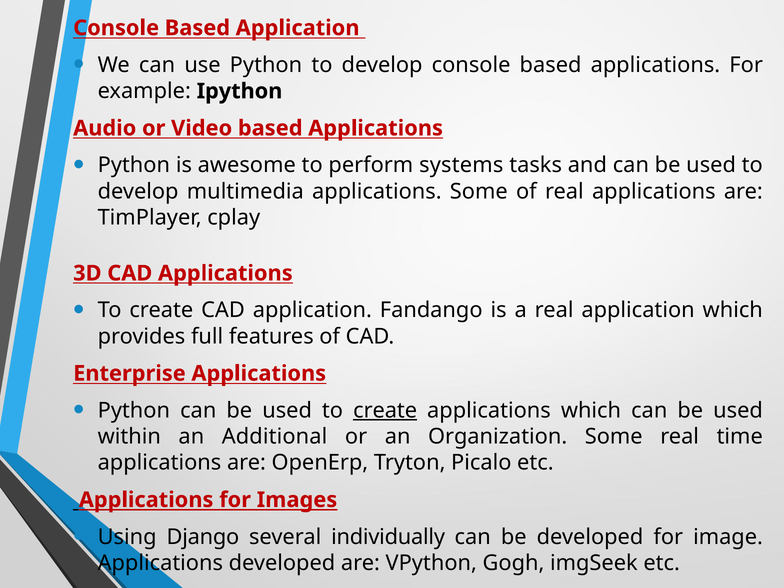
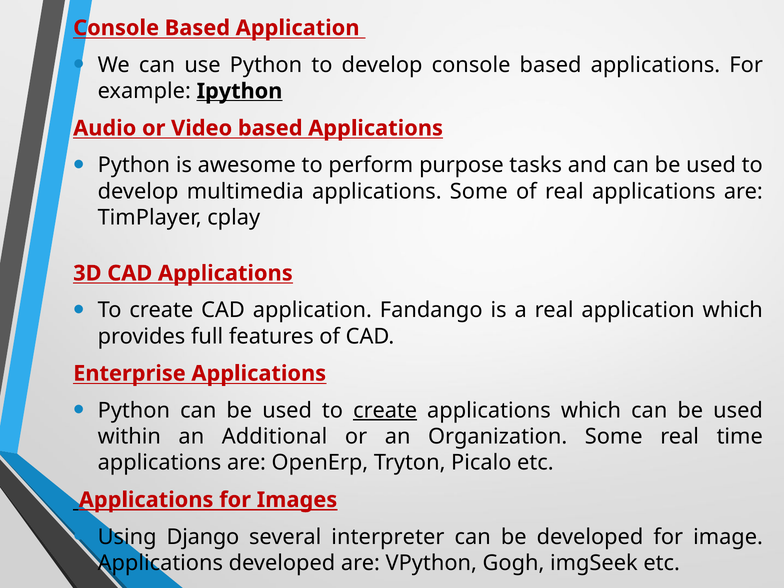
Ipython underline: none -> present (239, 91)
systems: systems -> purpose (461, 165)
individually: individually -> interpreter (388, 537)
